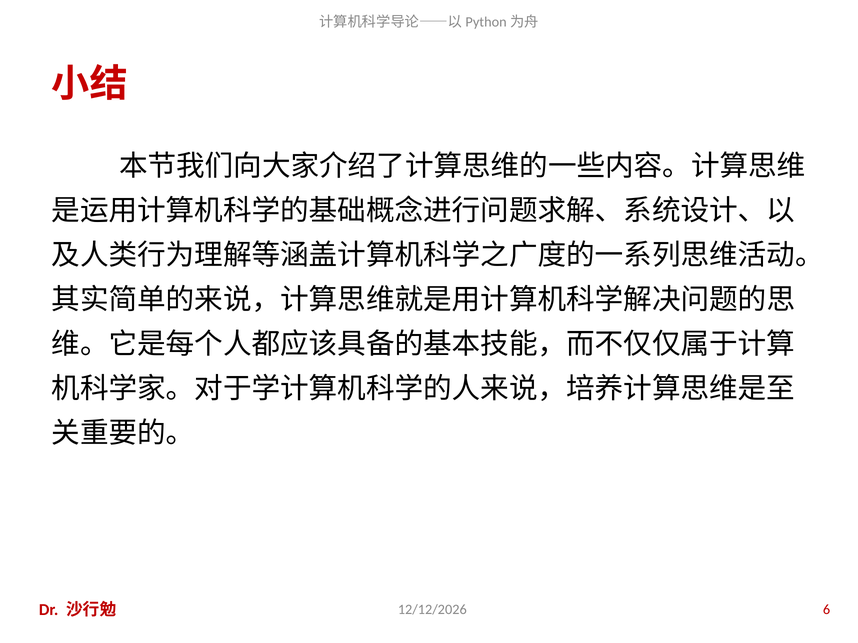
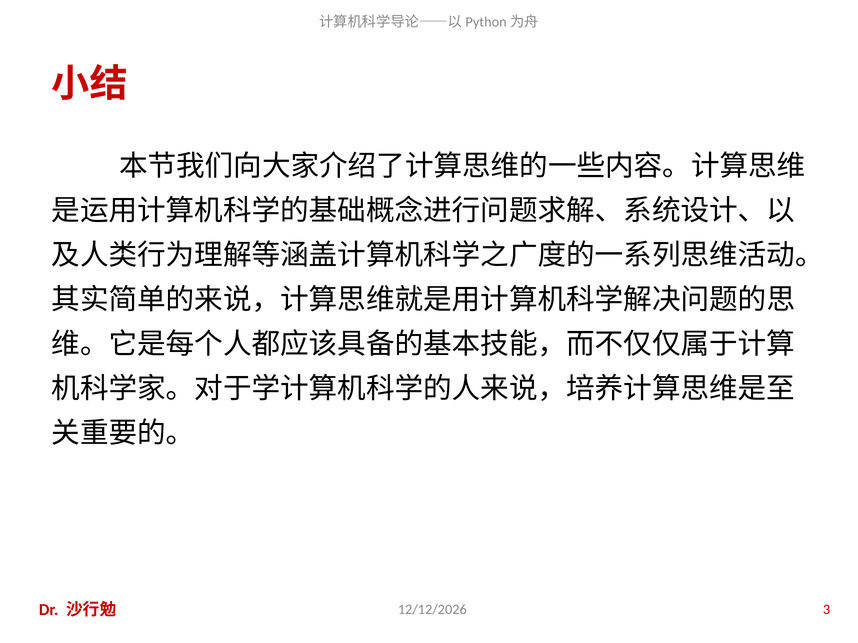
6: 6 -> 3 (827, 610)
